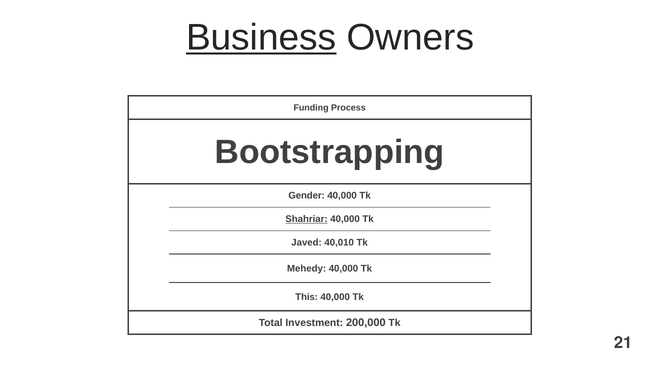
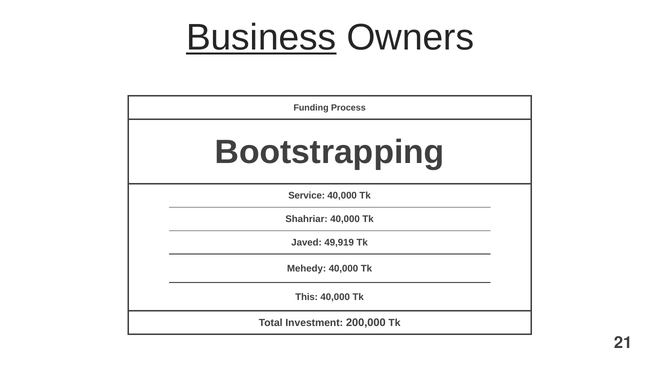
Gender: Gender -> Service (307, 196)
Shahriar underline: present -> none (307, 220)
40,010: 40,010 -> 49,919 (339, 243)
